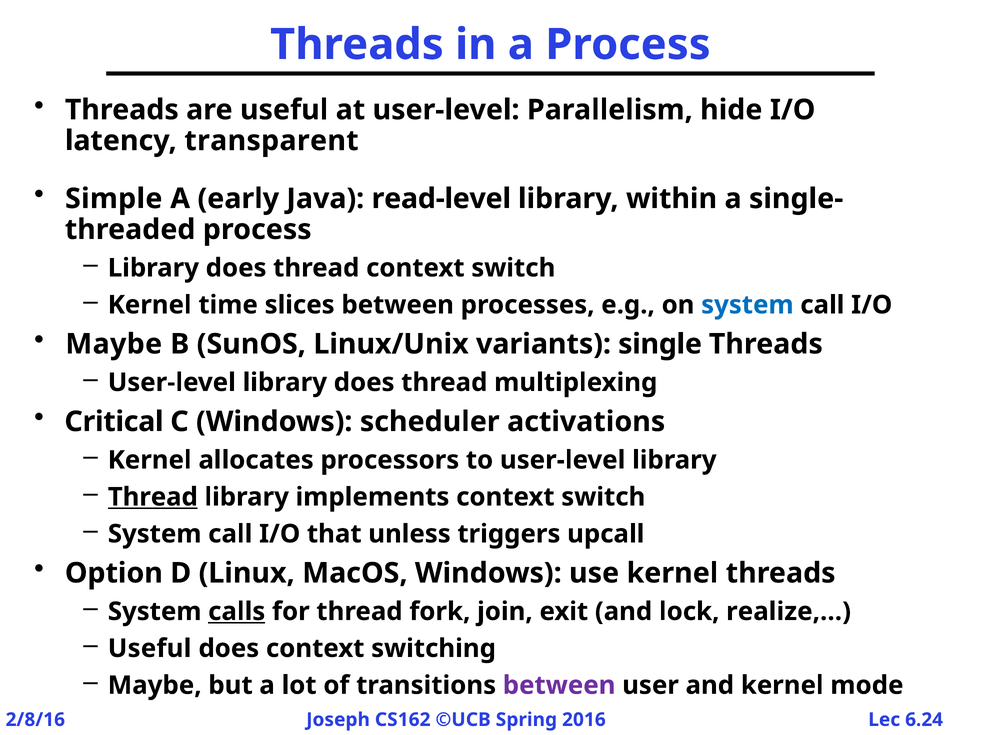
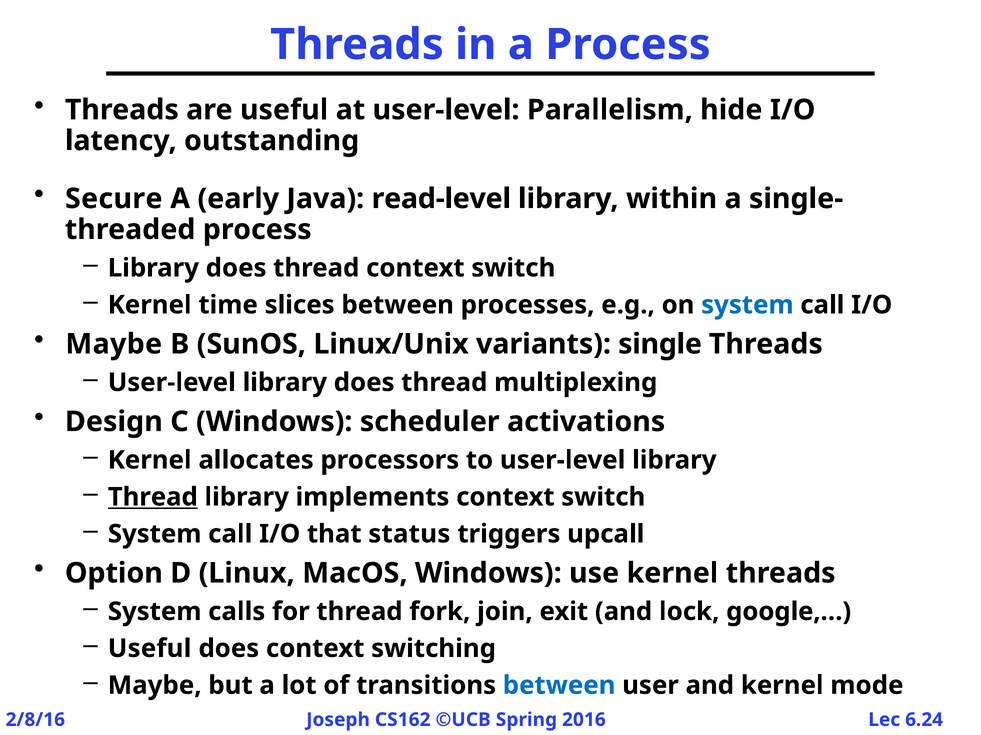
transparent: transparent -> outstanding (272, 141)
Simple: Simple -> Secure (114, 199)
Critical: Critical -> Design (114, 422)
unless: unless -> status (409, 534)
calls underline: present -> none (237, 612)
realize,…: realize,… -> google,… (789, 612)
between colour: purple -> blue (559, 686)
